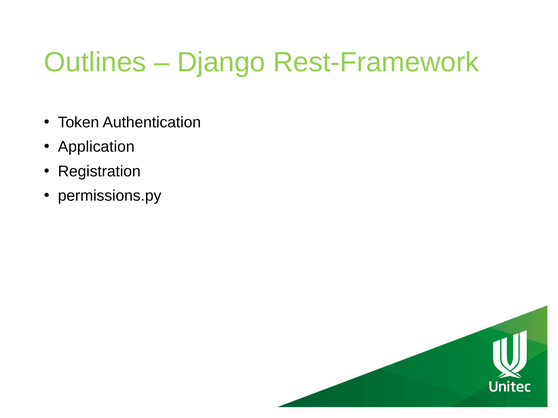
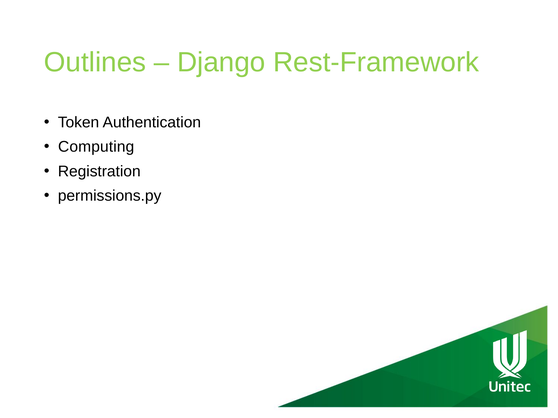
Application: Application -> Computing (96, 147)
